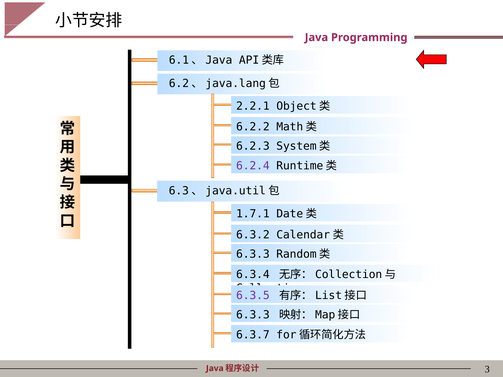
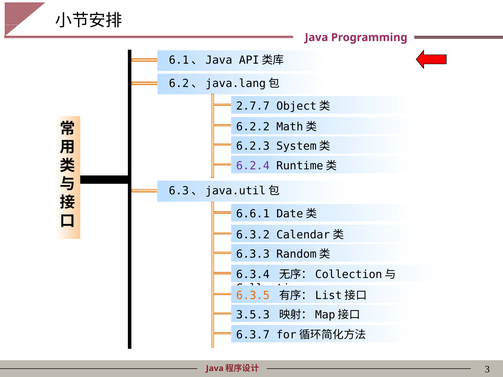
2.2.1: 2.2.1 -> 2.7.7 (253, 106)
1.7.1: 1.7.1 -> 6.6.1 (253, 214)
6.3.5 colour: purple -> orange (253, 296)
6.3.3: 6.3.3 -> 3.5.3 (253, 315)
